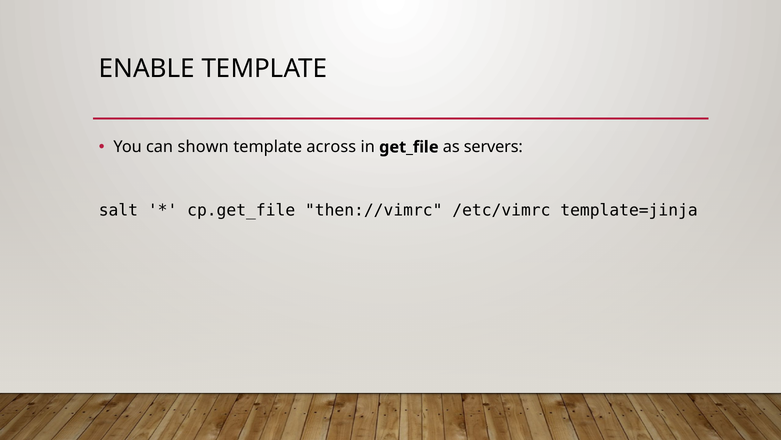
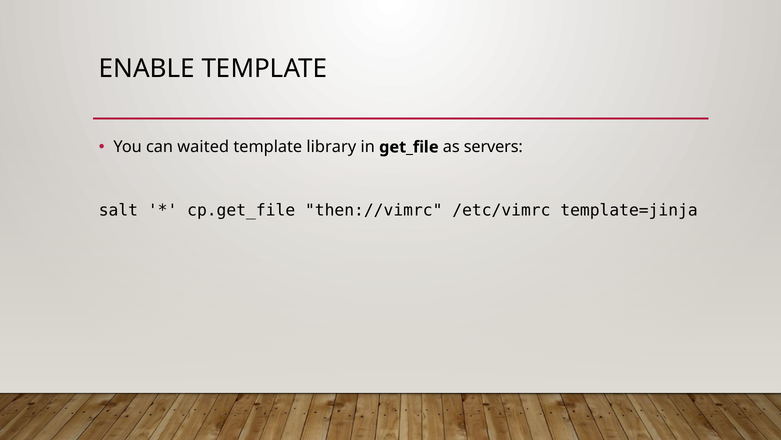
shown: shown -> waited (203, 147)
across: across -> library (331, 147)
